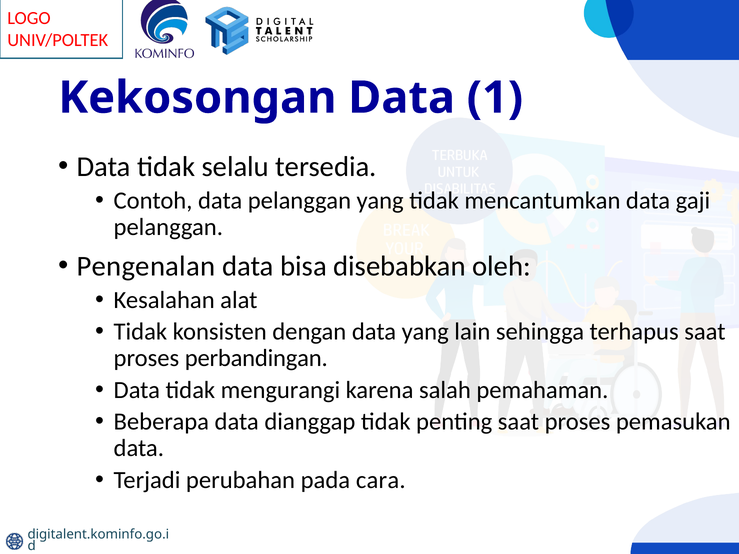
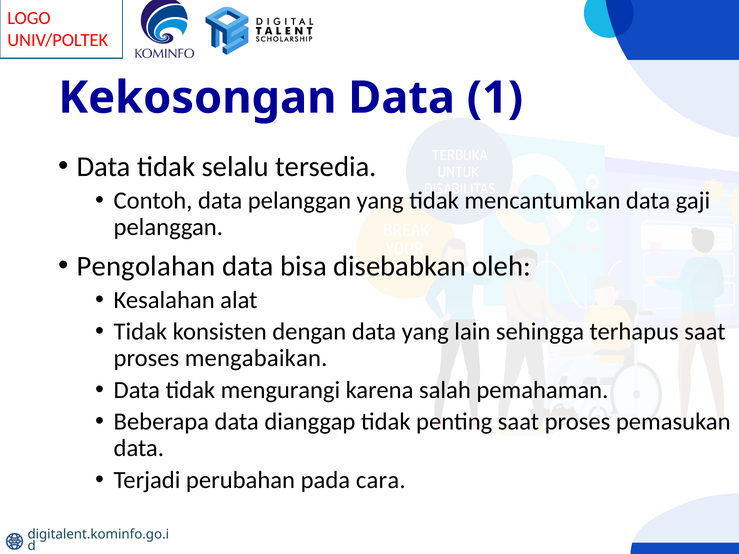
Pengenalan: Pengenalan -> Pengolahan (146, 266)
perbandingan: perbandingan -> mengabaikan (256, 358)
